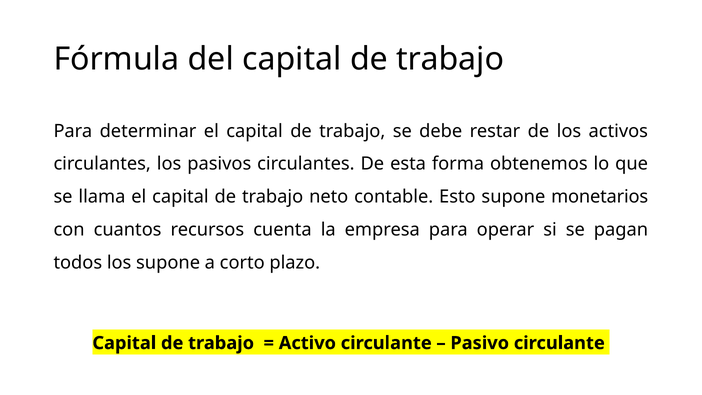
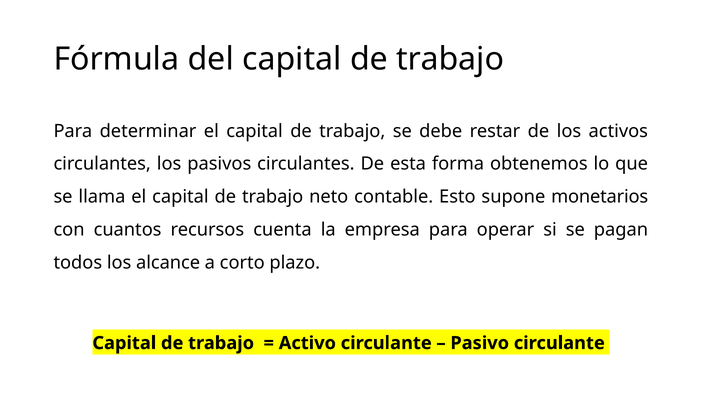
los supone: supone -> alcance (168, 263)
